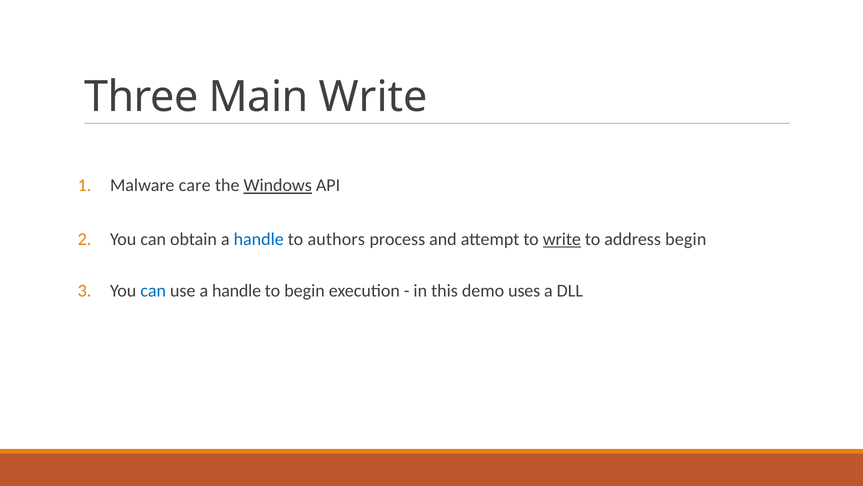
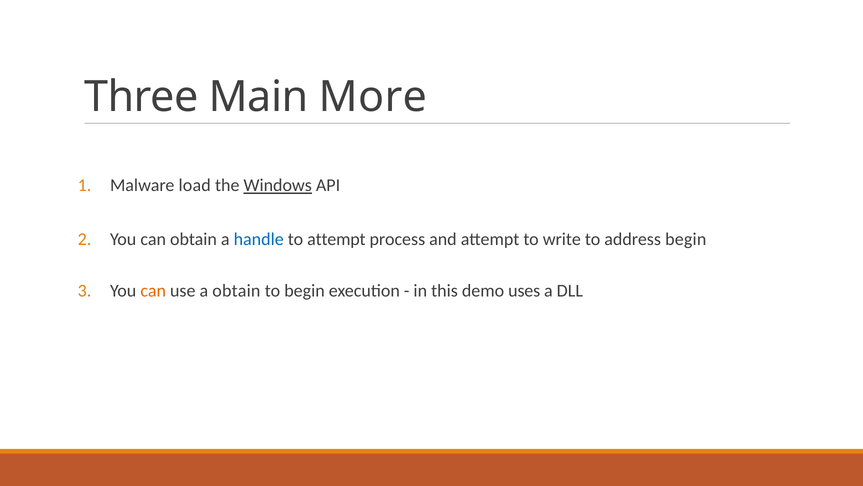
Main Write: Write -> More (373, 97)
care: care -> load (195, 185)
to authors: authors -> attempt (336, 239)
write underline: present -> none (562, 239)
can colour: blue -> orange (153, 290)
use a handle: handle -> obtain (236, 290)
